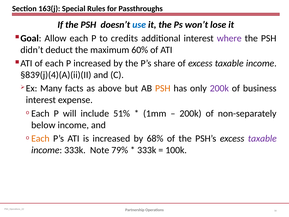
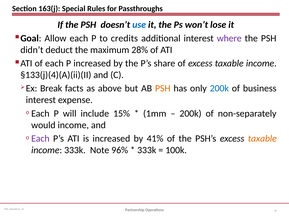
60%: 60% -> 28% (140, 50)
§839(j)(4)(A)(ii)(II: §839(j)(4)(A)(ii)(II -> §133(j)(4)(A)(ii)(II (56, 75)
Many: Many -> Break (51, 88)
200k colour: purple -> blue (219, 88)
51%: 51% -> 15% (122, 113)
below: below -> would (43, 125)
Each colour: orange -> purple (40, 138)
68%: 68% -> 41% (155, 138)
taxable colour: purple -> orange (262, 138)
79%: 79% -> 96% (120, 150)
